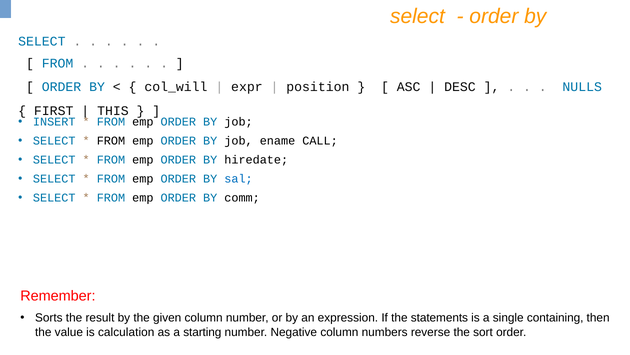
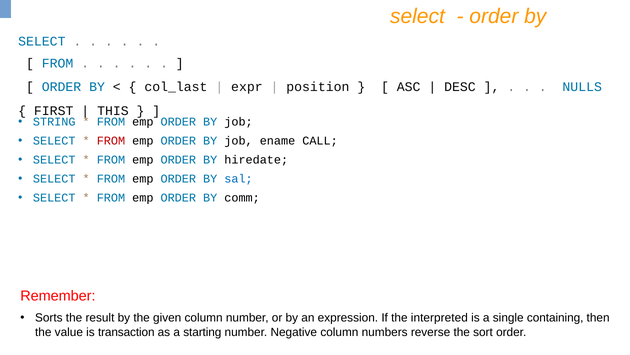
col_will: col_will -> col_last (176, 87)
INSERT: INSERT -> STRING (54, 122)
FROM colour: black -> red (111, 141)
statements: statements -> interpreted (439, 317)
calculation: calculation -> transaction (126, 332)
